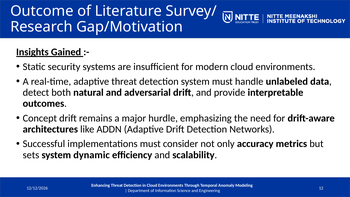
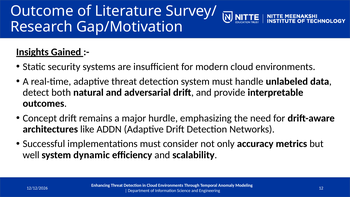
sets: sets -> well (31, 155)
